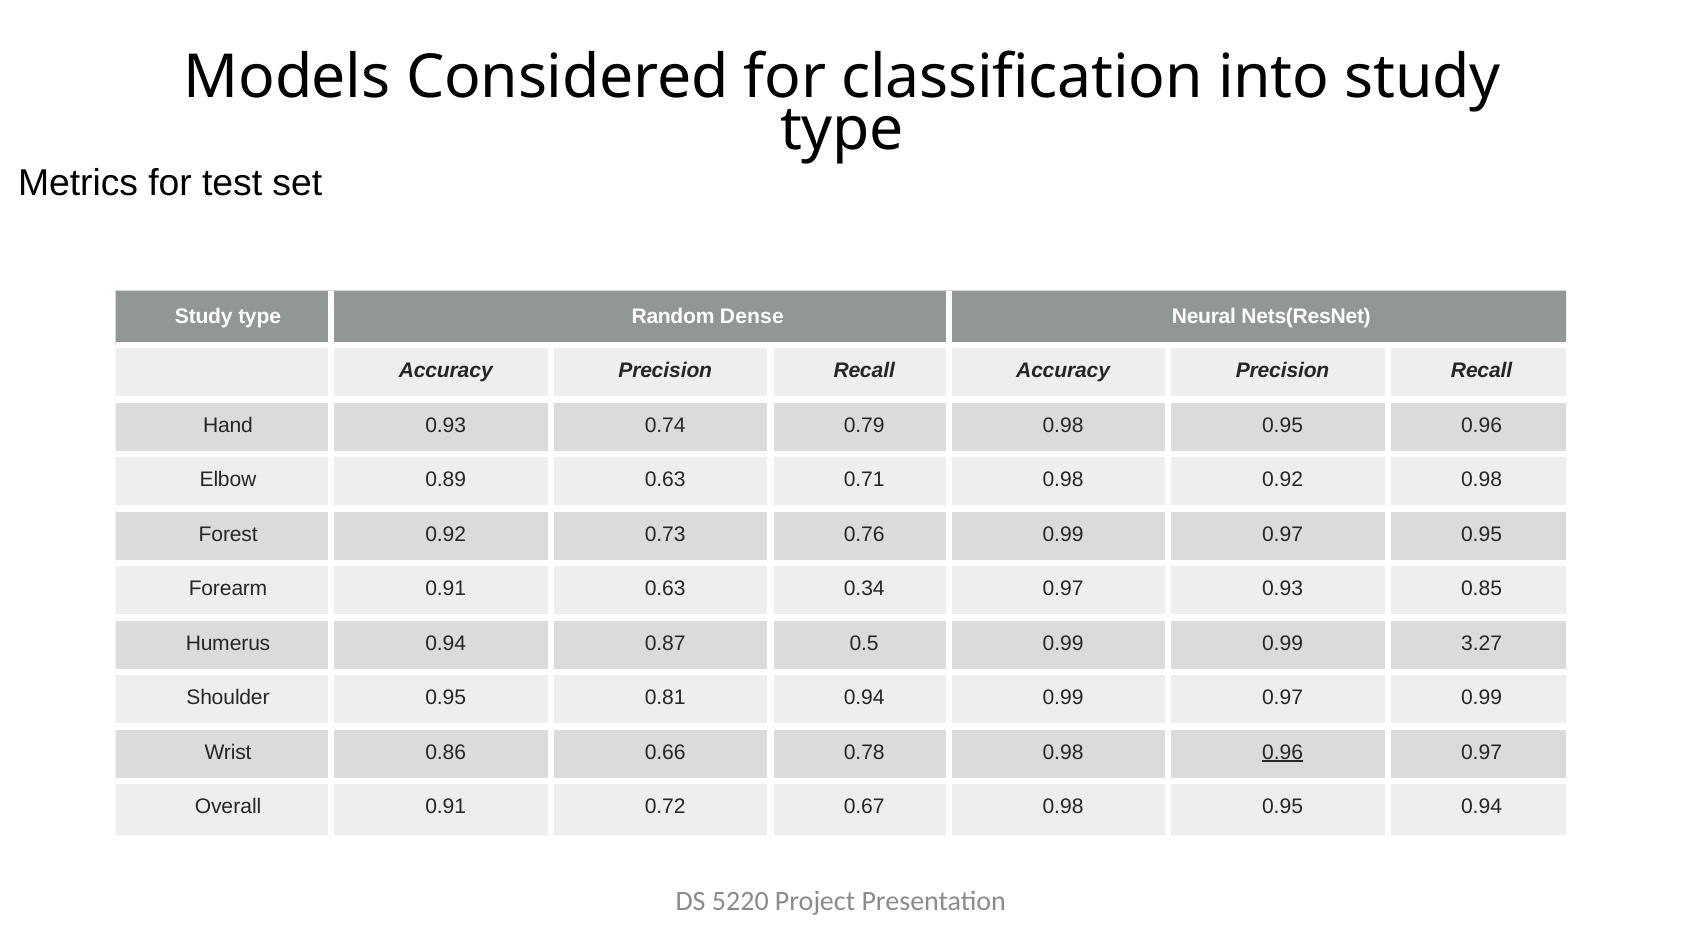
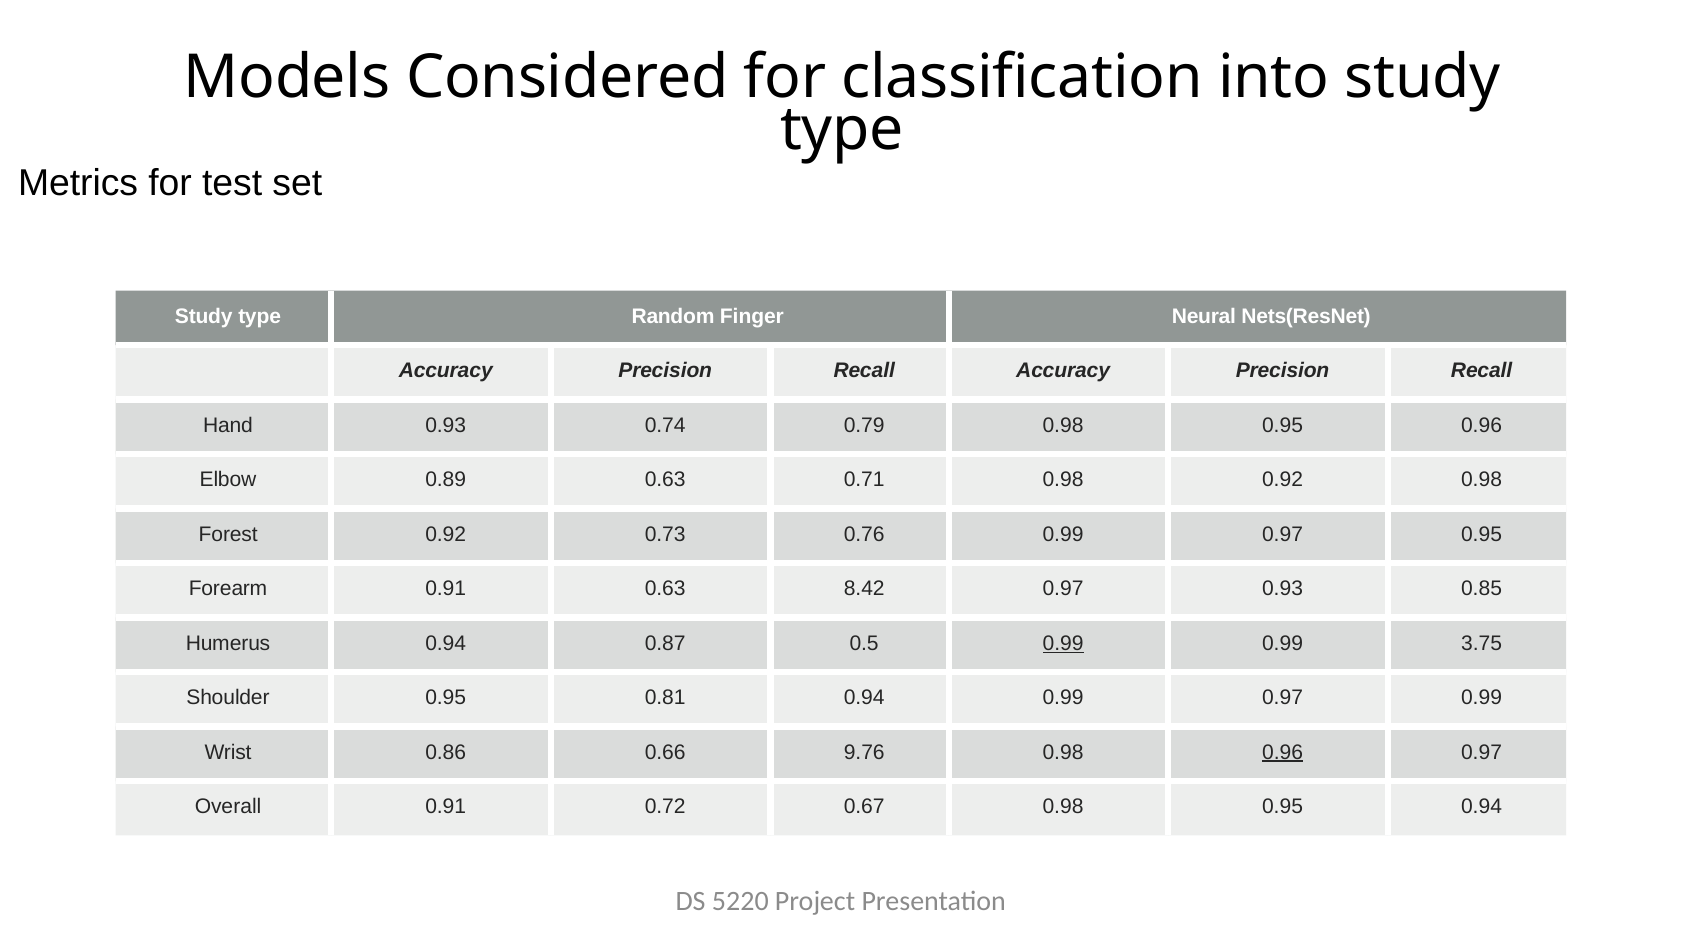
Dense: Dense -> Finger (752, 316)
0.34: 0.34 -> 8.42 (864, 589)
0.99 underline: none -> present (1063, 643)
3.27: 3.27 -> 3.75 (1482, 643)
0.78: 0.78 -> 9.76 (864, 752)
